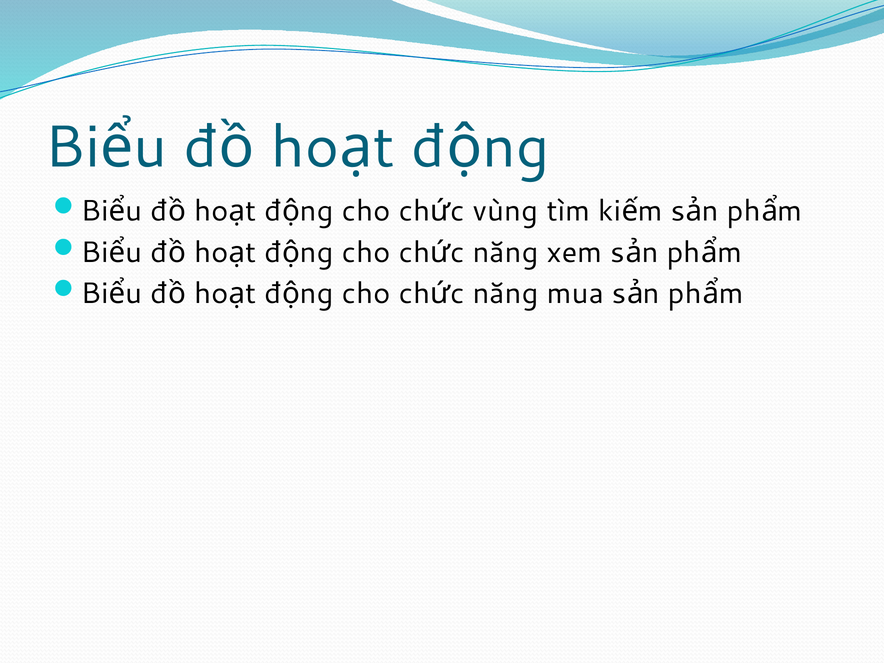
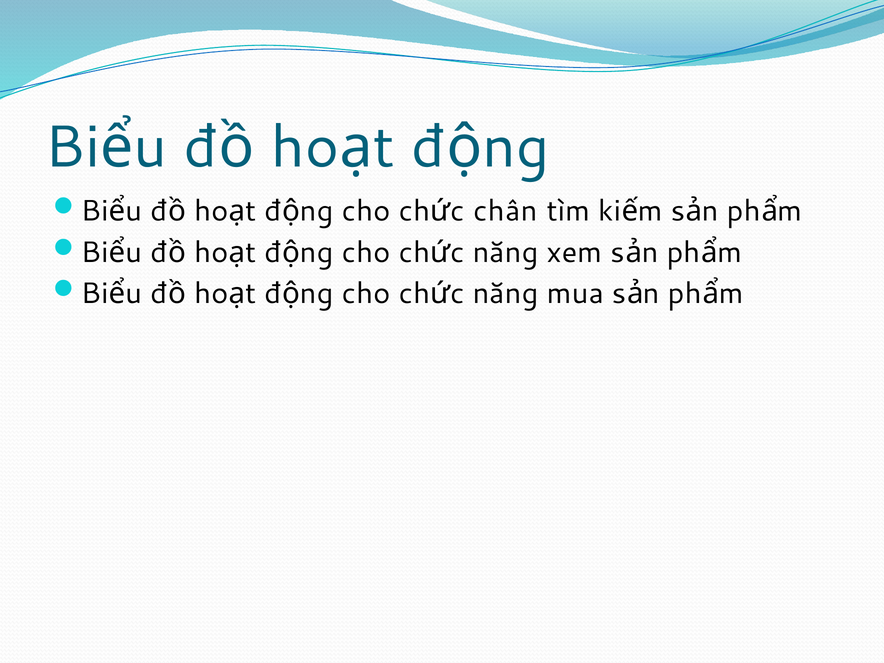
vùng: vùng -> chân (505, 211)
